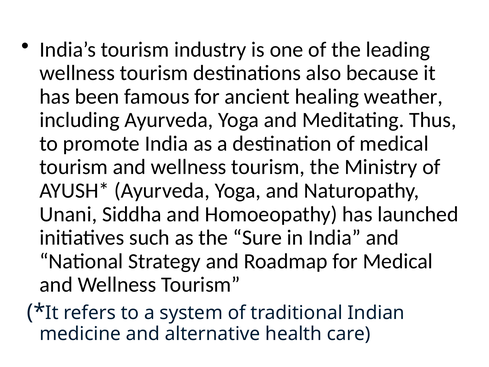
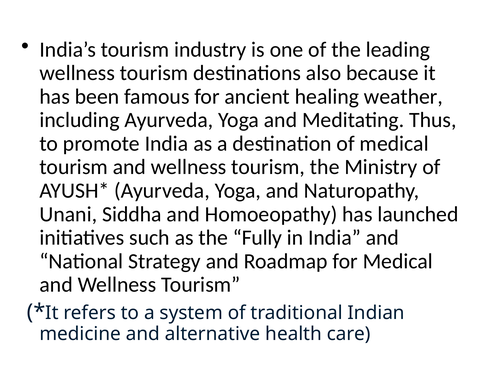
Sure: Sure -> Fully (257, 238)
